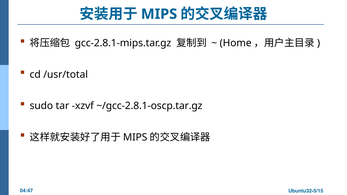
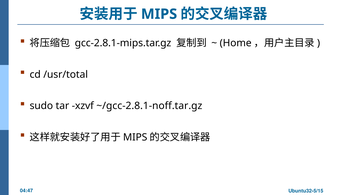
~/gcc-2.8.1-oscp.tar.gz: ~/gcc-2.8.1-oscp.tar.gz -> ~/gcc-2.8.1-noff.tar.gz (149, 106)
